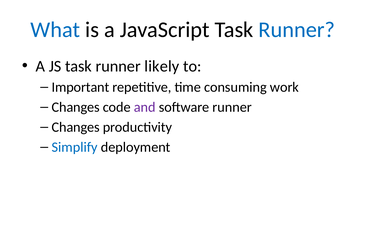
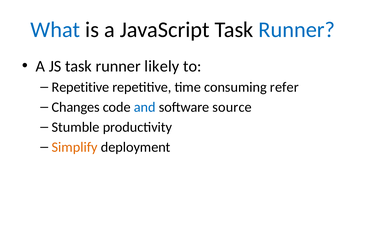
Important: Important -> Repetitive (80, 87)
work: work -> refer (284, 87)
and colour: purple -> blue (145, 107)
software runner: runner -> source (232, 107)
Changes: Changes -> Stumble (76, 127)
Simplify colour: blue -> orange (75, 147)
